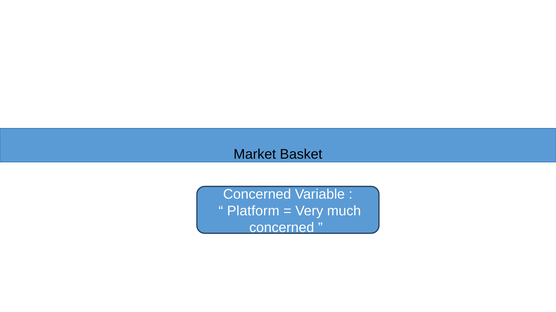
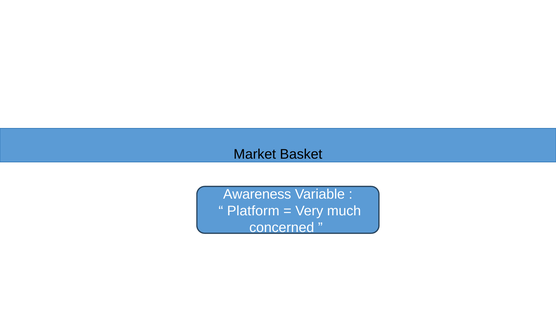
Concerned: Concerned -> Awareness (257, 195)
